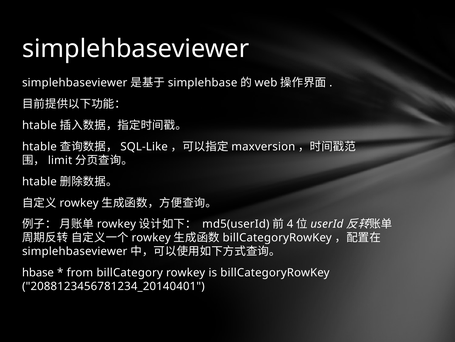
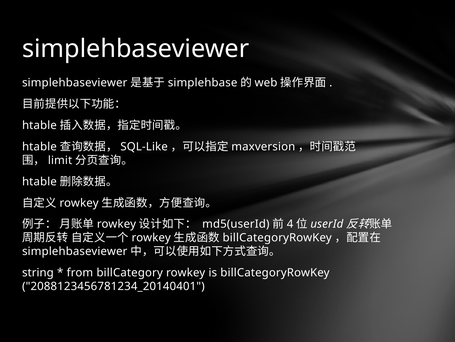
hbase: hbase -> string (38, 272)
